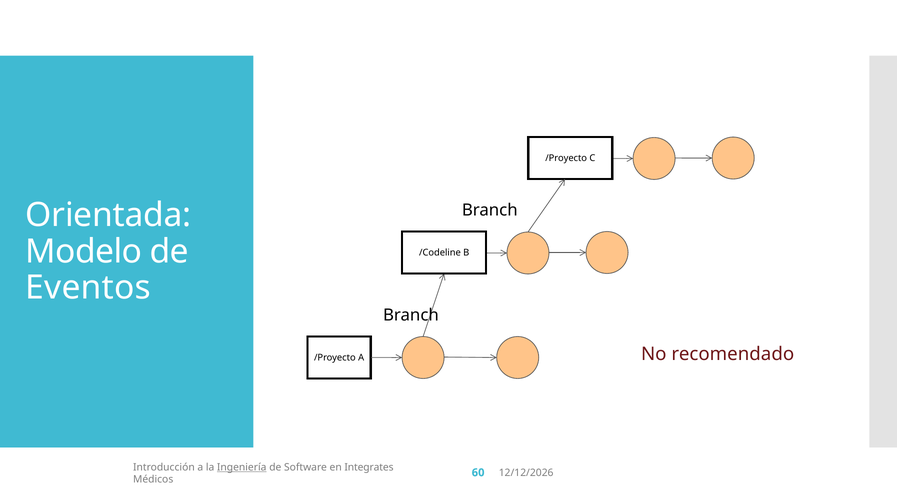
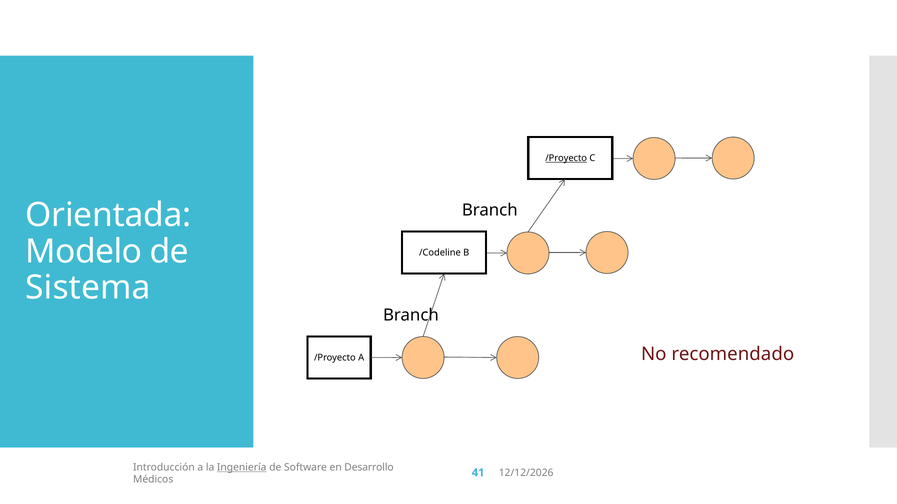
/Proyecto underline: none -> present (566, 159)
Eventos: Eventos -> Sistema (88, 288)
Integrates: Integrates -> Desarrollo (369, 468)
60: 60 -> 41 (478, 473)
